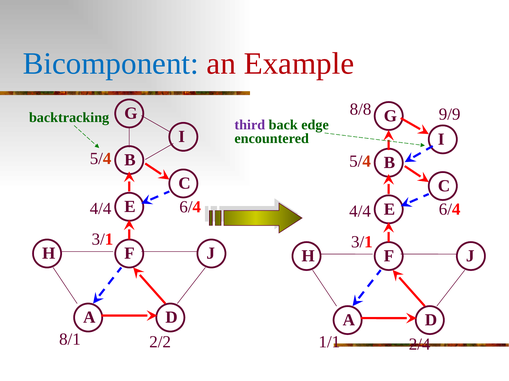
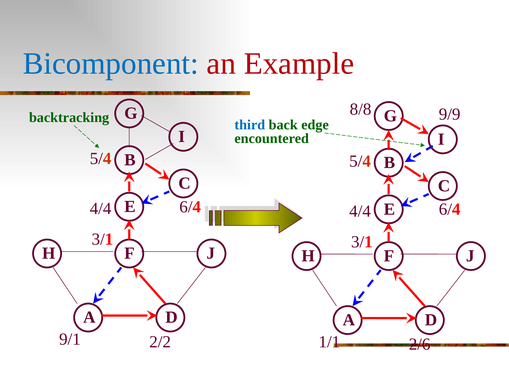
third colour: purple -> blue (250, 125)
8/1: 8/1 -> 9/1 (70, 340)
2/4: 2/4 -> 2/6 (420, 345)
